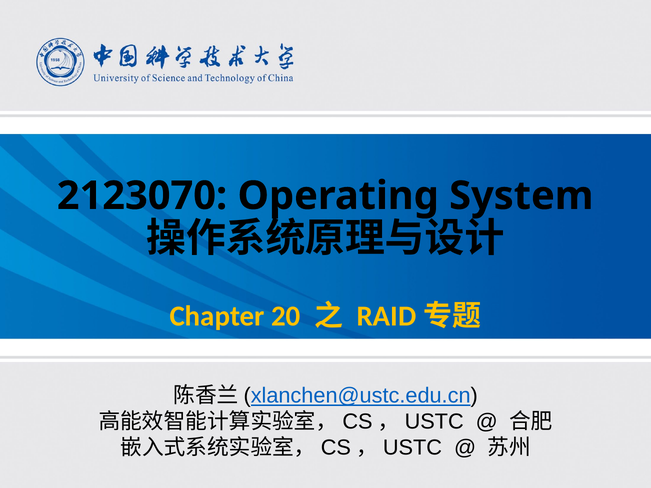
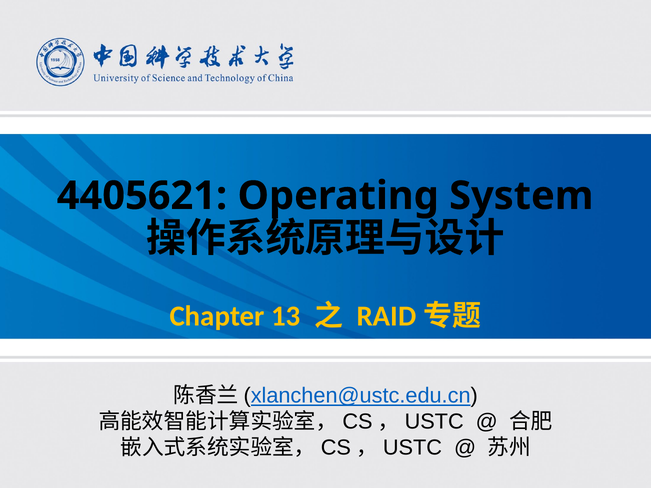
2123070: 2123070 -> 4405621 (142, 196)
20: 20 -> 13 (286, 316)
